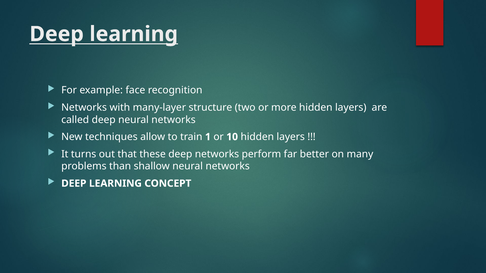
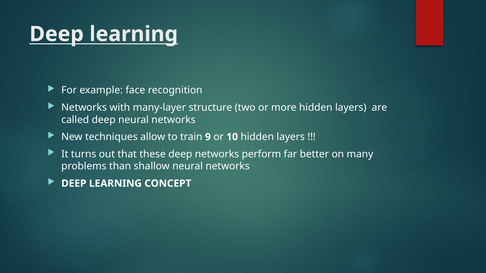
1: 1 -> 9 (208, 137)
